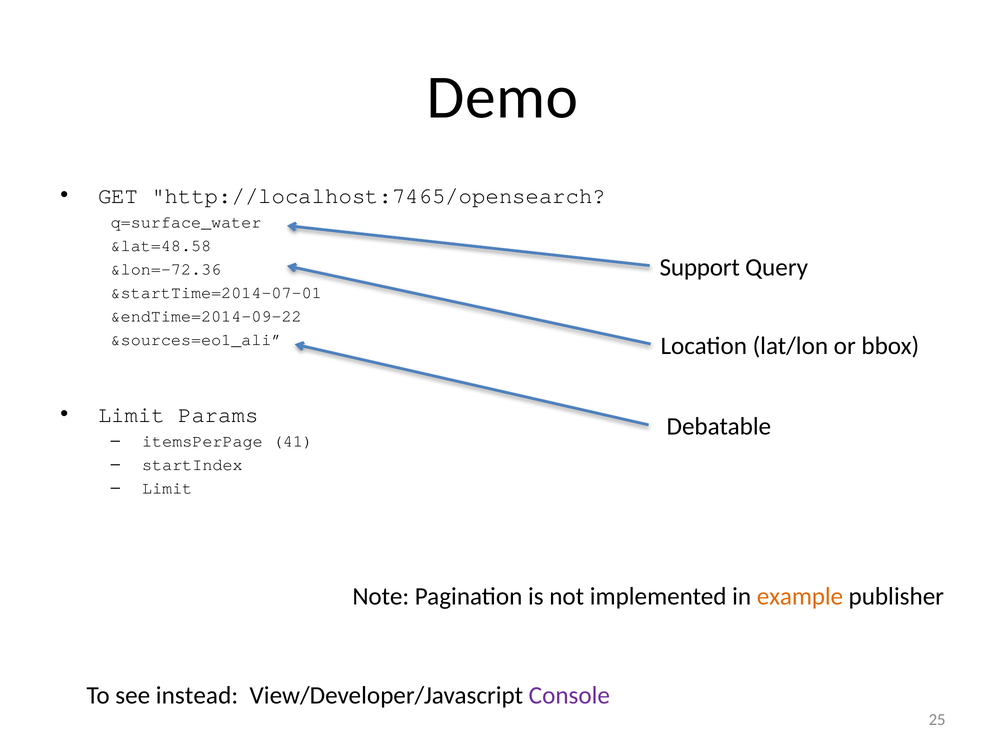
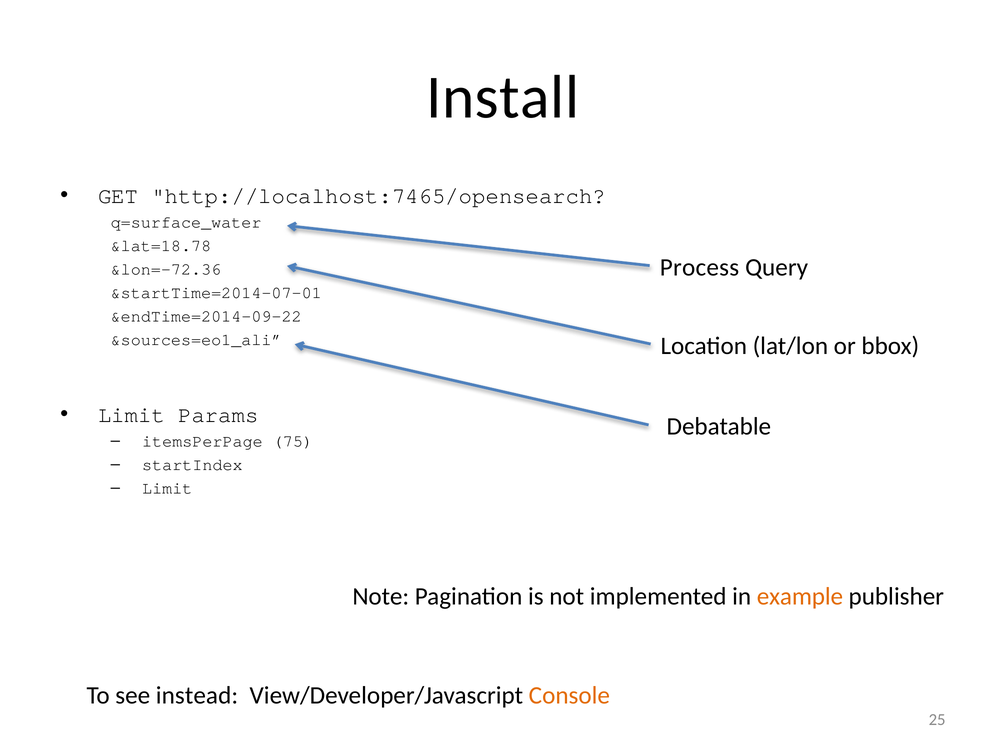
Demo: Demo -> Install (503, 97)
&lat=48.58: &lat=48.58 -> &lat=18.78 (161, 246)
Support: Support -> Process (699, 268)
41: 41 -> 75 (293, 442)
Console colour: purple -> orange (569, 696)
